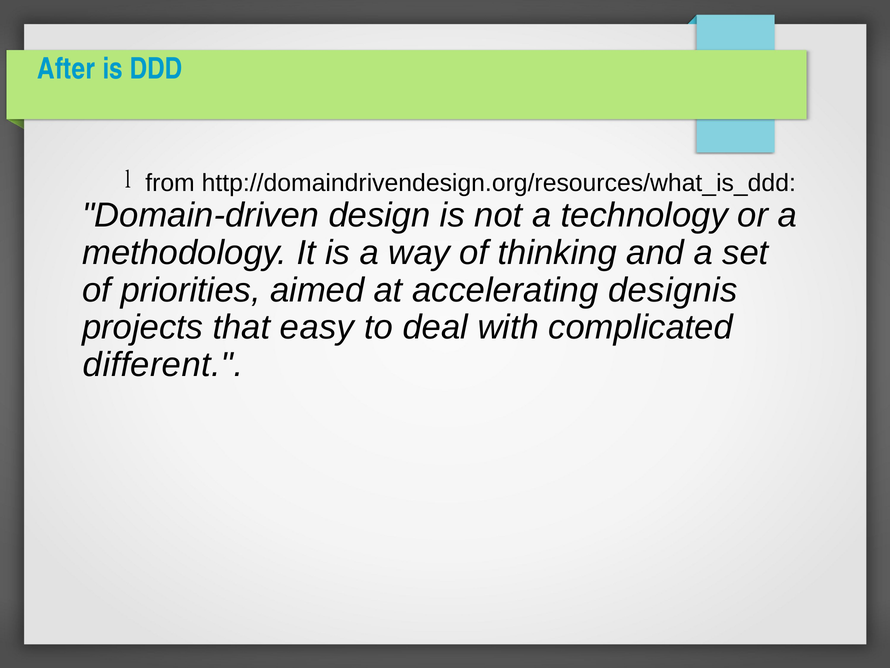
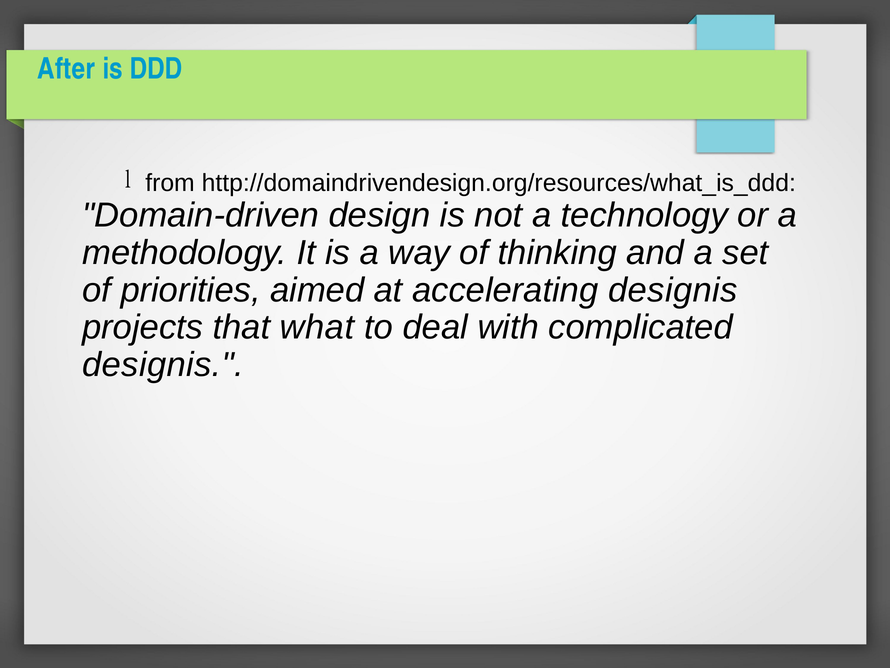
easy: easy -> what (317, 327)
different: different -> designis (163, 365)
